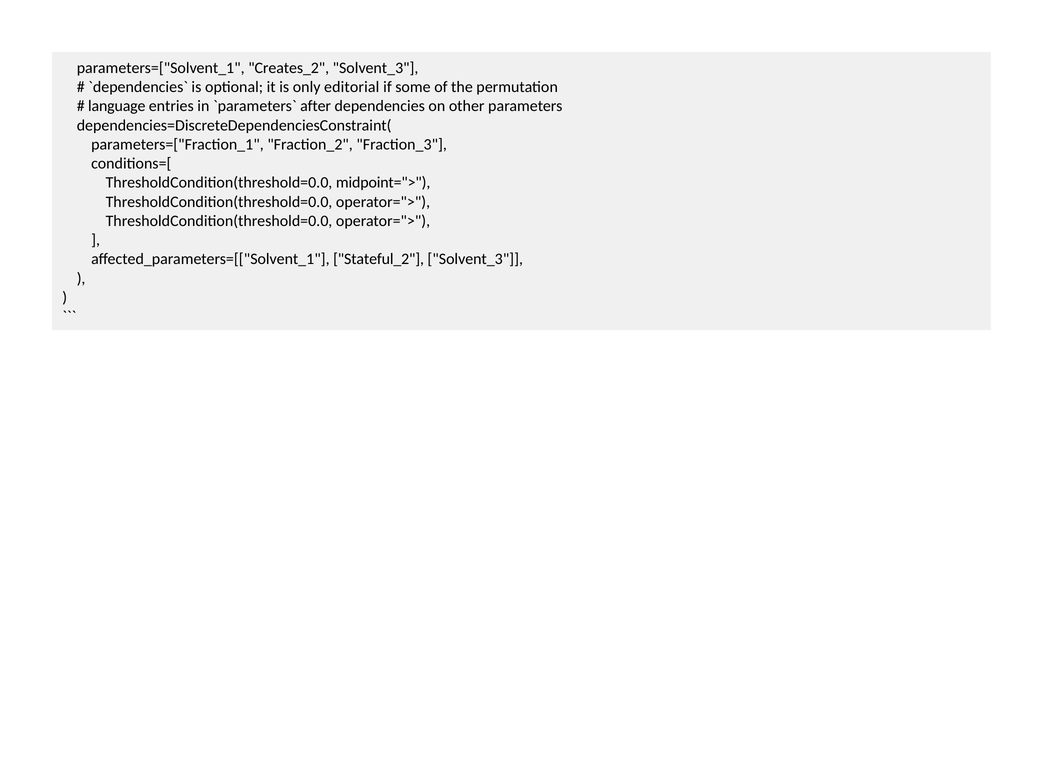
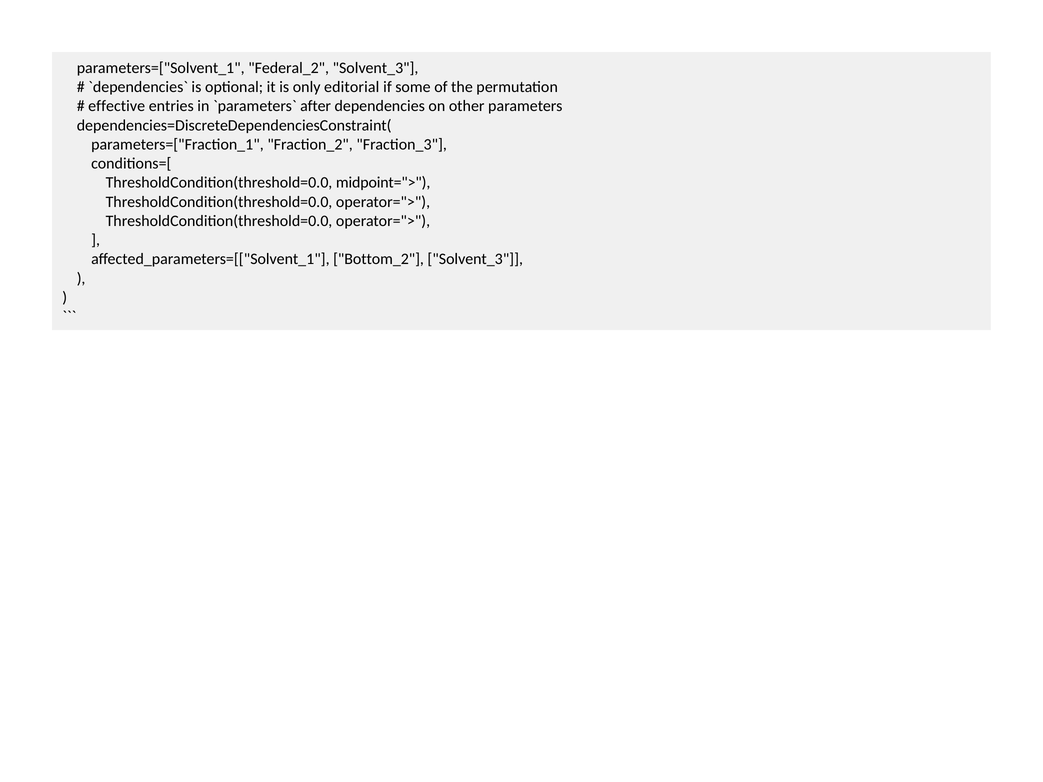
Creates_2: Creates_2 -> Federal_2 (289, 68)
language: language -> effective (117, 106)
Stateful_2: Stateful_2 -> Bottom_2 (379, 259)
